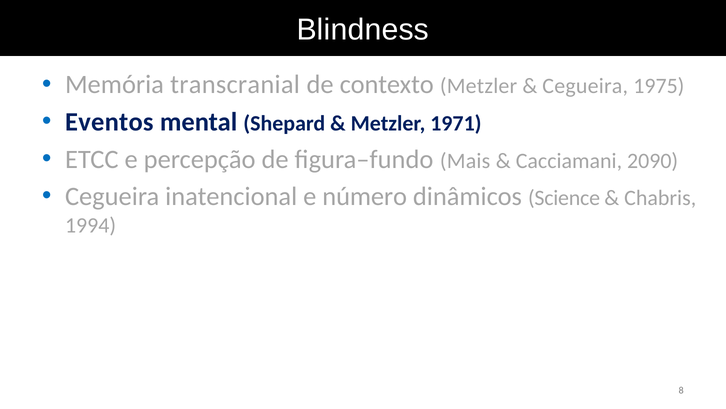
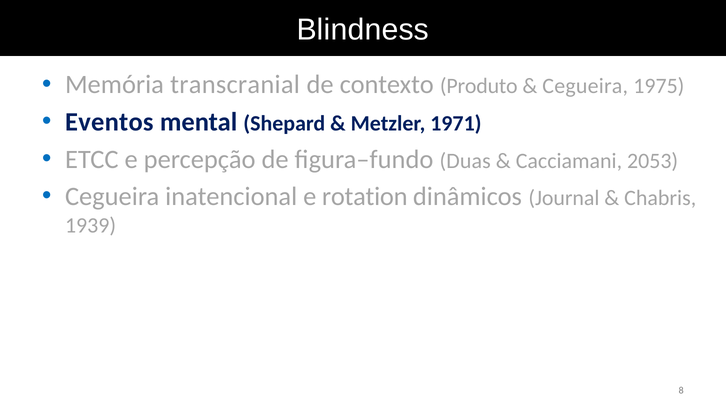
contexto Metzler: Metzler -> Produto (479, 86)
Mais: Mais -> Duas (465, 161)
2090: 2090 -> 2053 (653, 161)
número: número -> rotation (365, 196)
Science: Science -> Journal (564, 198)
1994: 1994 -> 1939 (91, 225)
